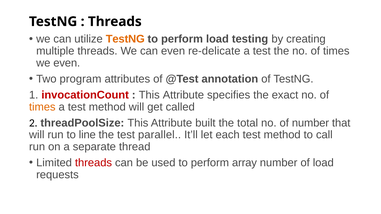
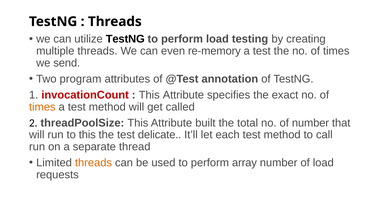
TestNG colour: orange -> black (125, 39)
re-delicate: re-delicate -> re-memory (214, 51)
we even: even -> send (67, 63)
to line: line -> this (87, 135)
parallel: parallel -> delicate (160, 135)
threads colour: red -> orange (93, 163)
